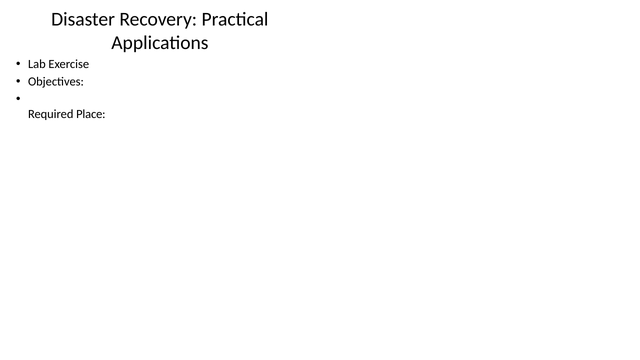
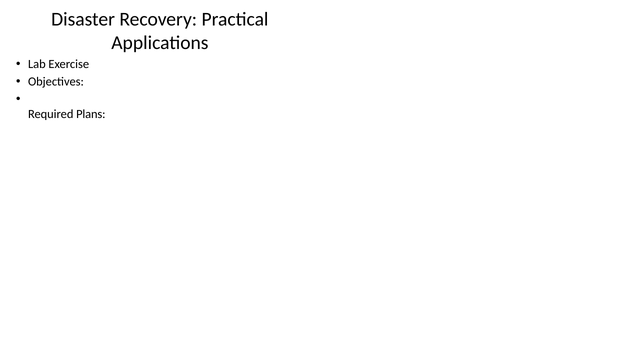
Place: Place -> Plans (91, 114)
